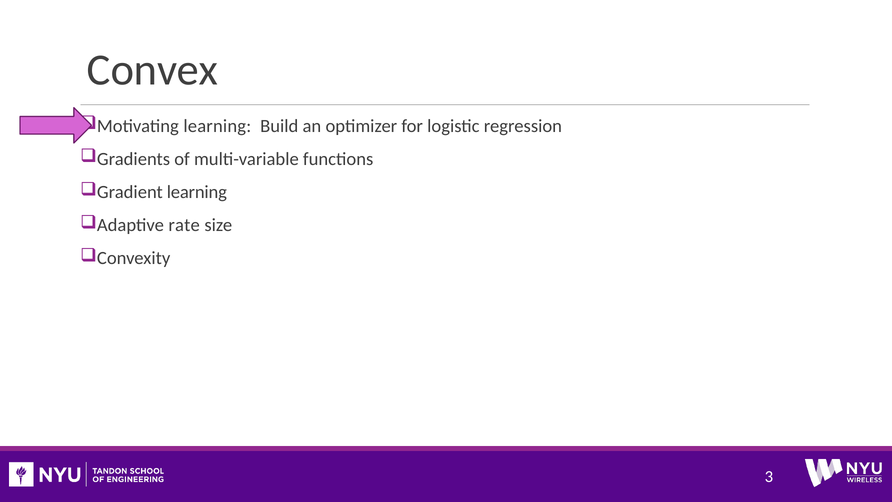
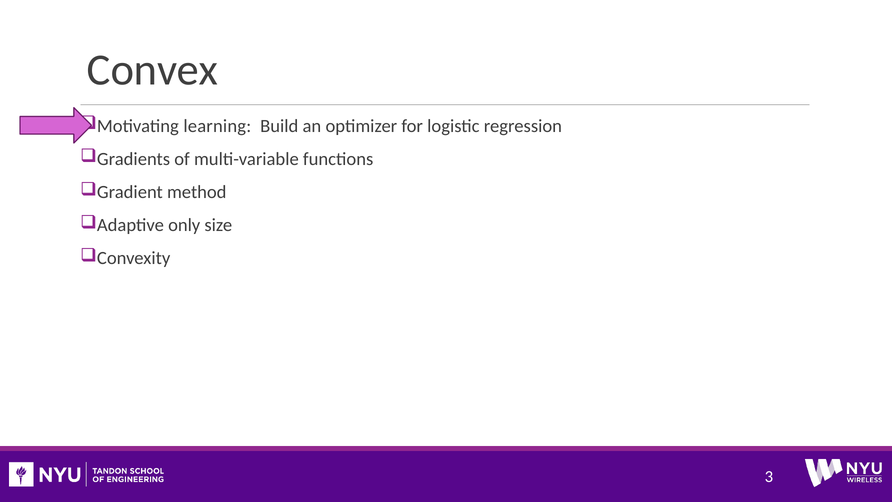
Gradient learning: learning -> method (197, 192)
rate: rate -> only (184, 225)
